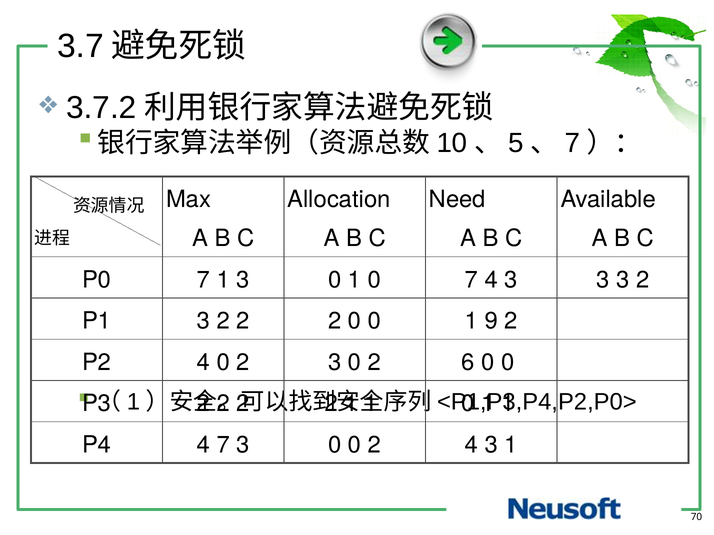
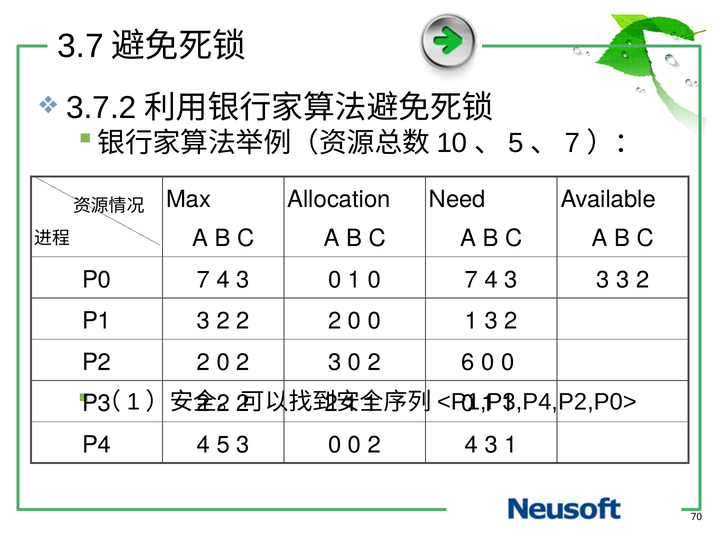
P0 7 1: 1 -> 4 (223, 280)
1 9: 9 -> 3 (491, 321)
P2 4: 4 -> 2 (203, 363)
4 7: 7 -> 5 (223, 445)
